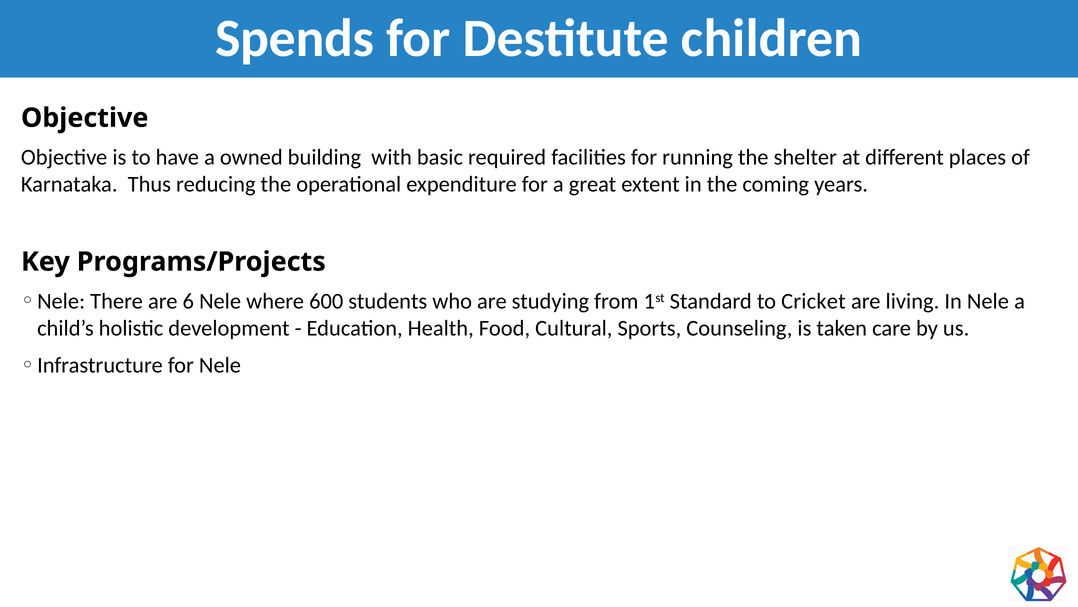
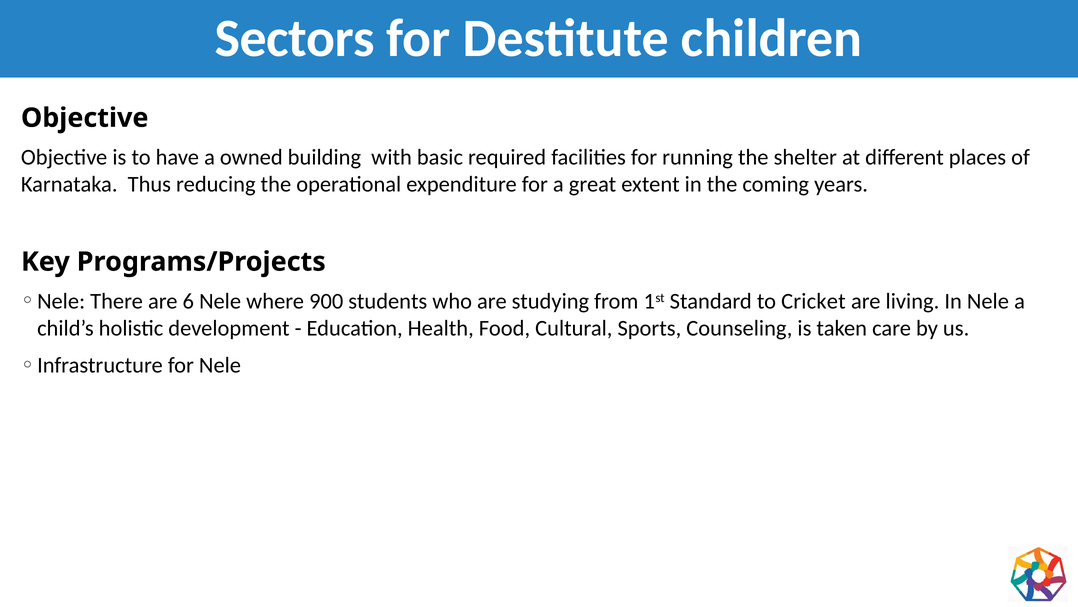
Spends: Spends -> Sectors (295, 38)
600: 600 -> 900 (326, 301)
